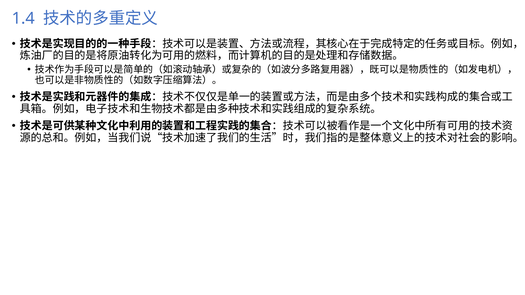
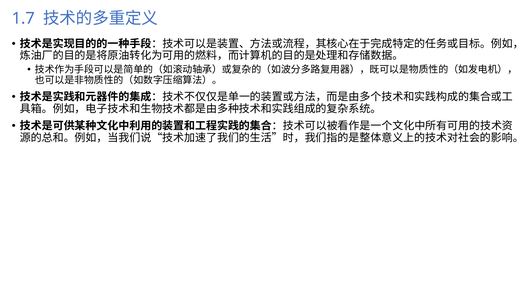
1.4: 1.4 -> 1.7 (23, 19)
